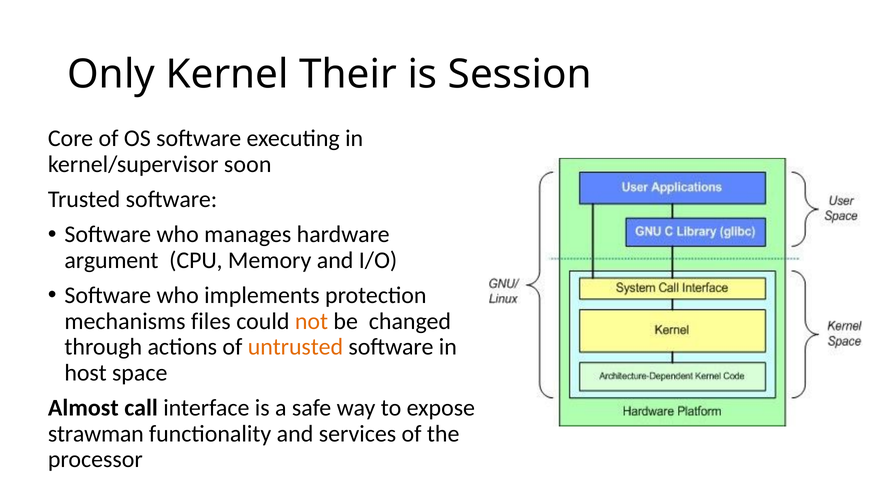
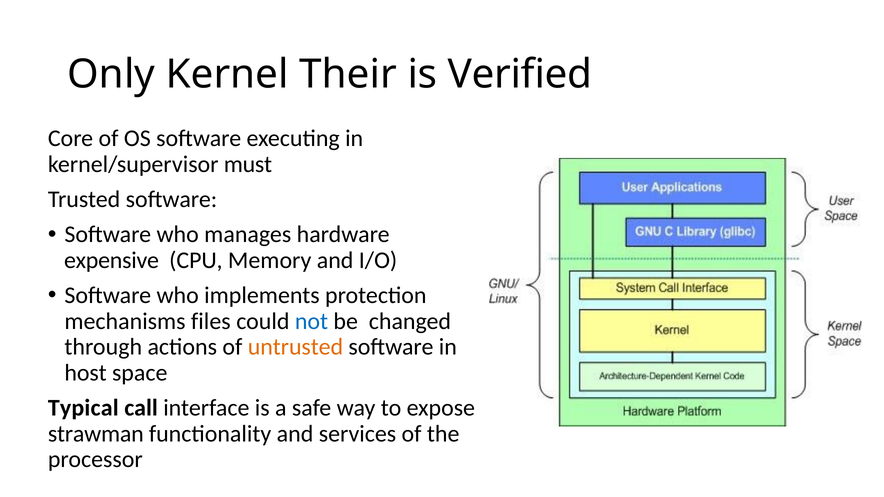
Session: Session -> Verified (520, 74)
soon: soon -> must (248, 165)
argument: argument -> expensive (112, 260)
not colour: orange -> blue (311, 321)
Almost: Almost -> Typical (83, 408)
